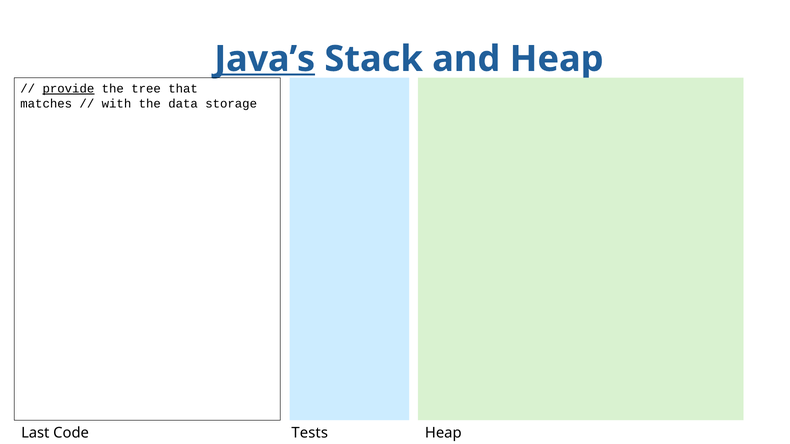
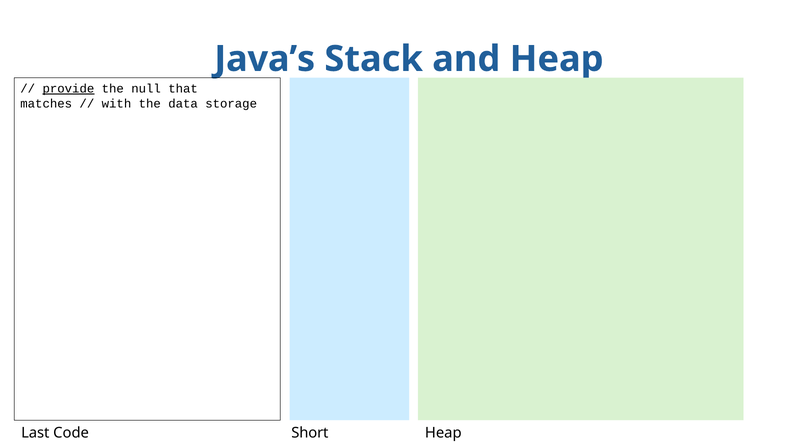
Java’s underline: present -> none (265, 59)
tree: tree -> null (146, 89)
Tests: Tests -> Short (310, 433)
